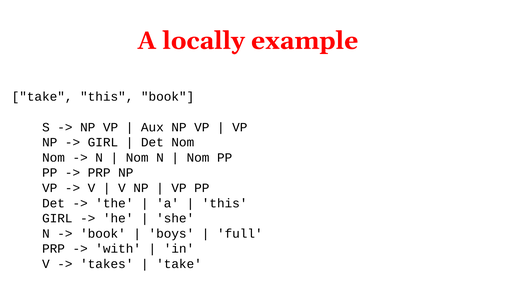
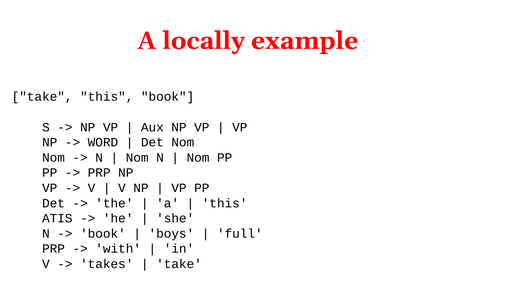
GIRL: GIRL -> WORD (103, 143)
GIRL: GIRL -> ATIS (57, 219)
